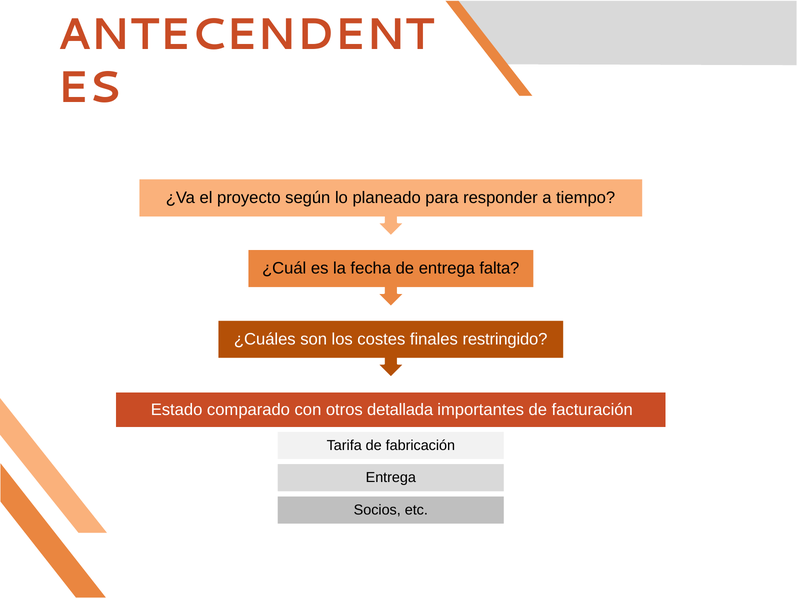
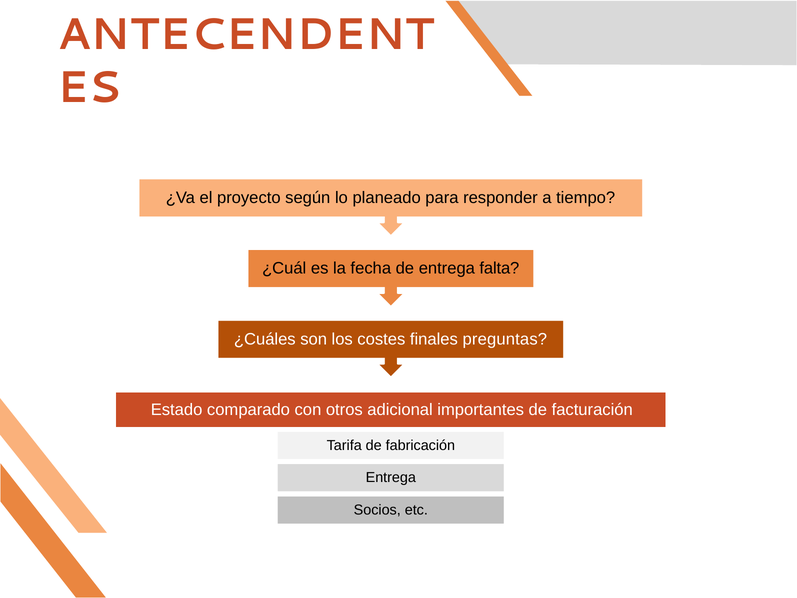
restringido: restringido -> preguntas (505, 339)
detallada: detallada -> adicional (400, 409)
